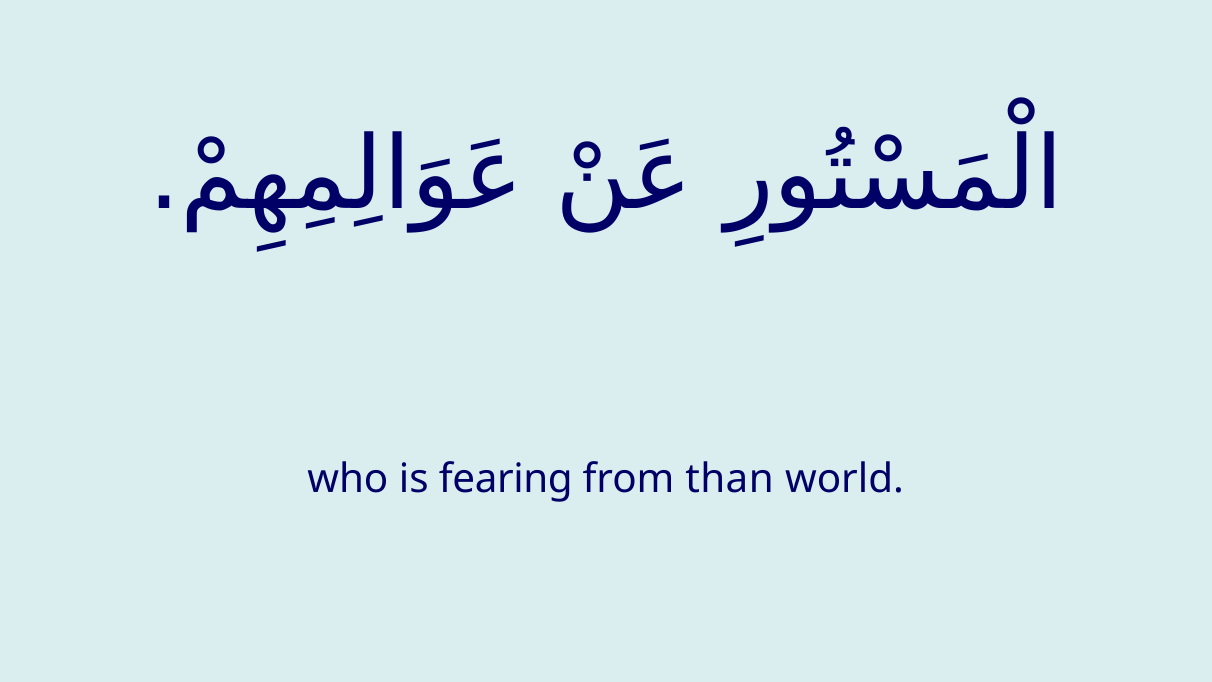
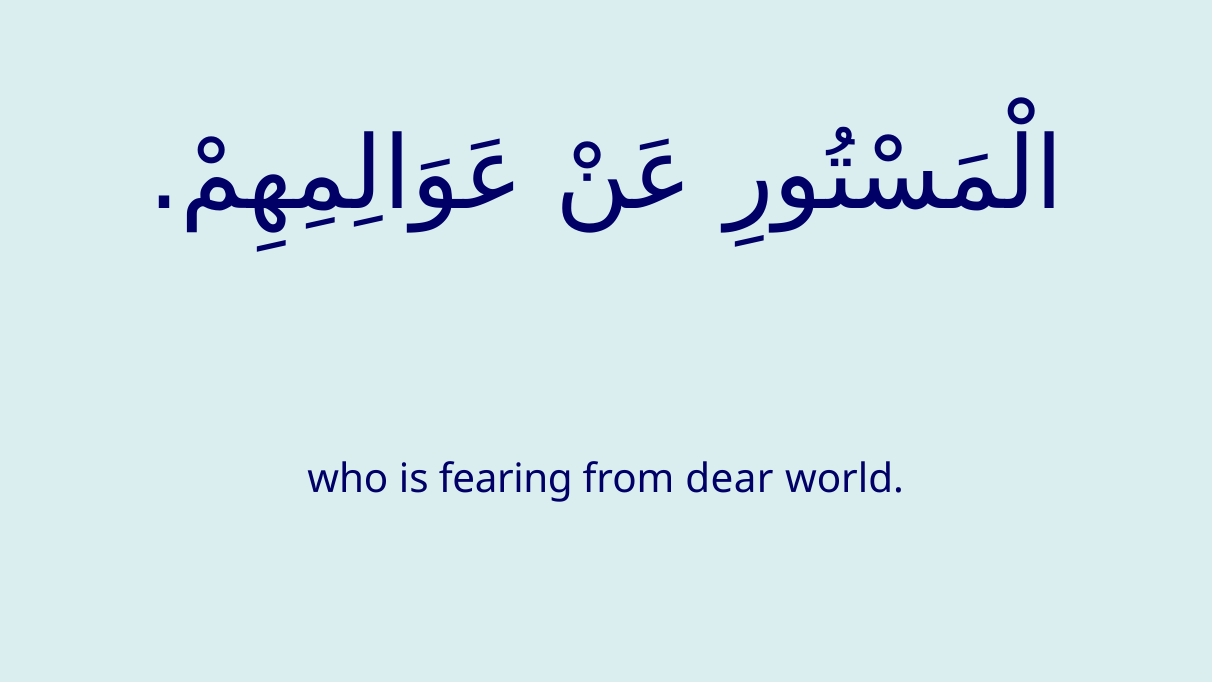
than: than -> dear (730, 479)
